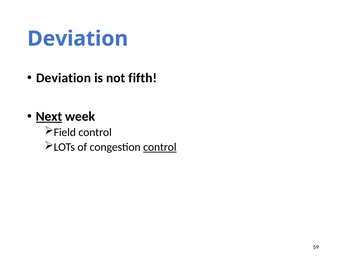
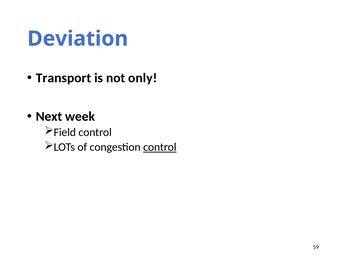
Deviation: Deviation -> Transport (64, 78)
fifth: fifth -> only (143, 78)
Next underline: present -> none (49, 117)
